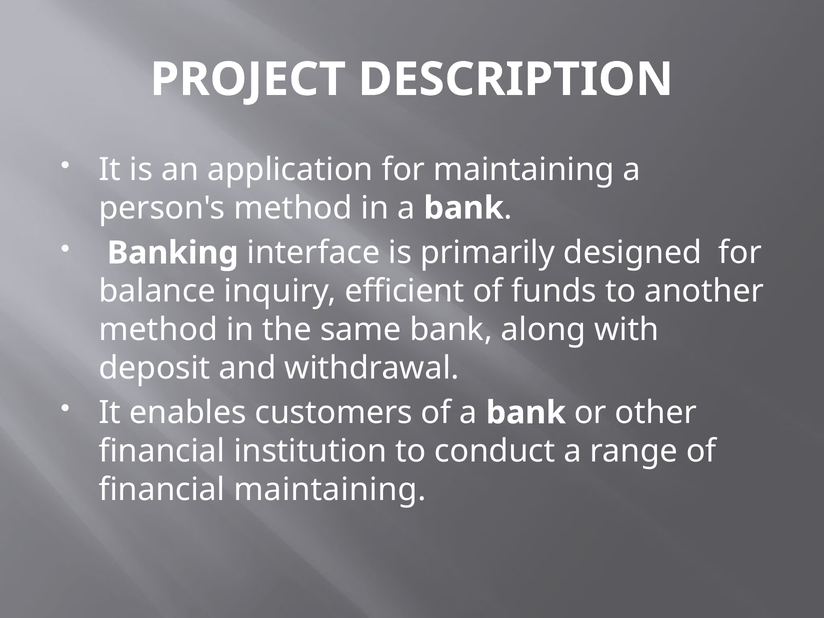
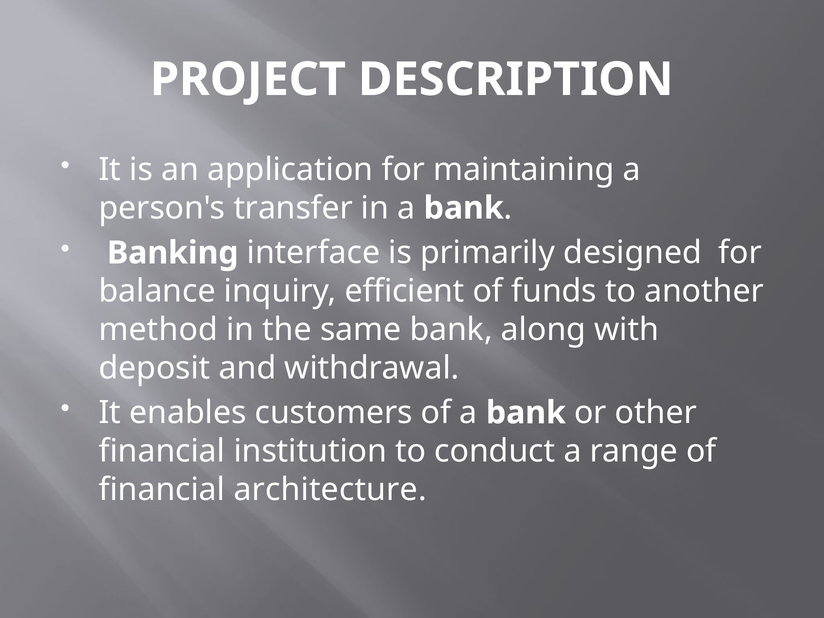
person's method: method -> transfer (293, 208)
financial maintaining: maintaining -> architecture (330, 490)
